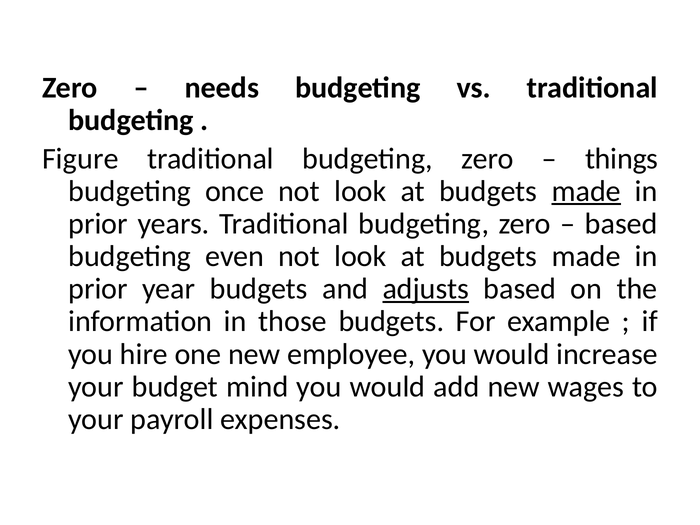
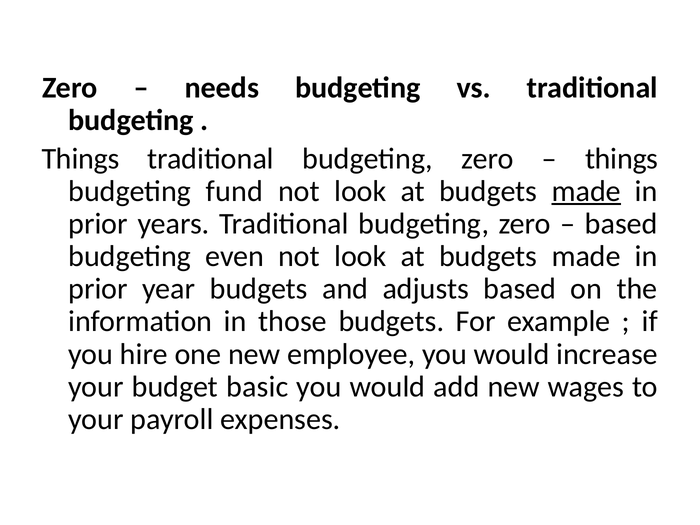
Figure: Figure -> Things (80, 159)
once: once -> fund (234, 191)
adjusts underline: present -> none (426, 289)
mind: mind -> basic (257, 387)
